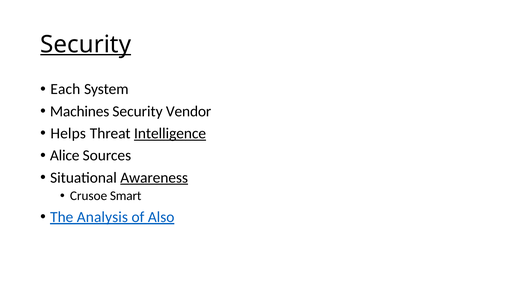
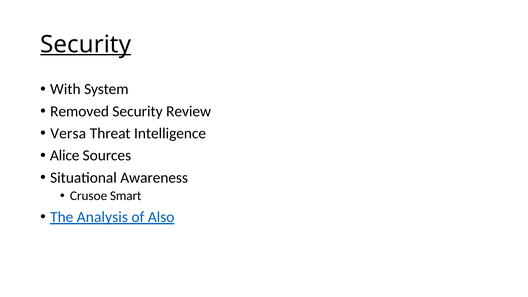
Each: Each -> With (65, 89)
Machines: Machines -> Removed (80, 111)
Vendor: Vendor -> Review (189, 111)
Helps: Helps -> Versa (68, 133)
Intelligence underline: present -> none (170, 133)
Awareness underline: present -> none (154, 178)
